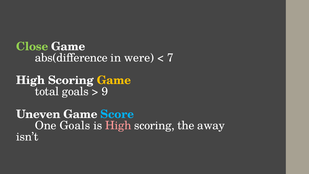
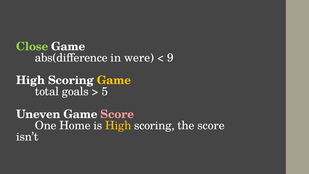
7: 7 -> 9 (170, 58)
9: 9 -> 5 (105, 92)
Score colour: light blue -> pink (117, 114)
One Goals: Goals -> Home (75, 125)
High colour: pink -> yellow (118, 125)
the away: away -> score (211, 125)
